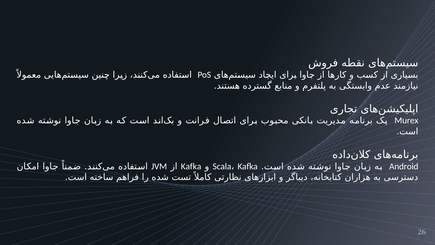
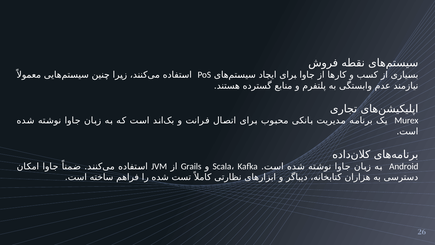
Kafka: Kafka -> Grails (191, 166)
